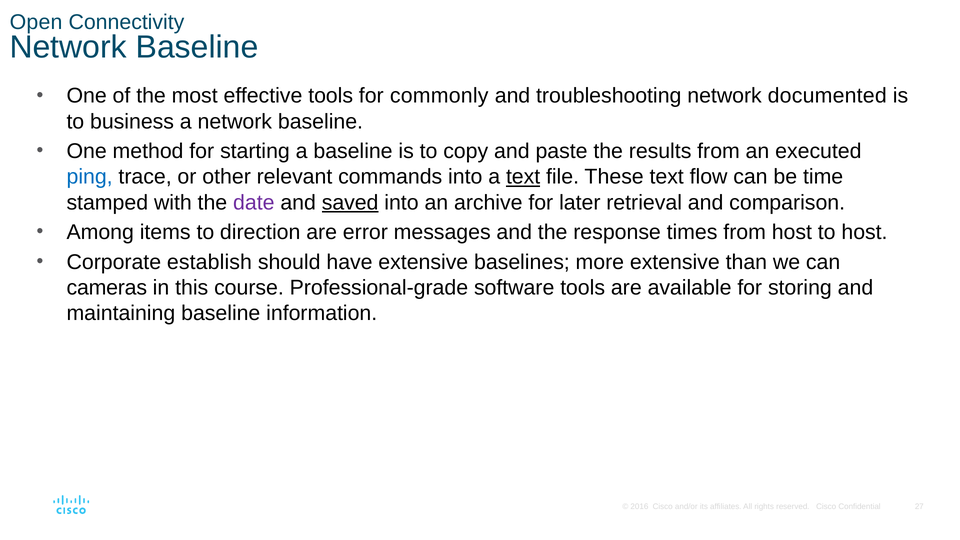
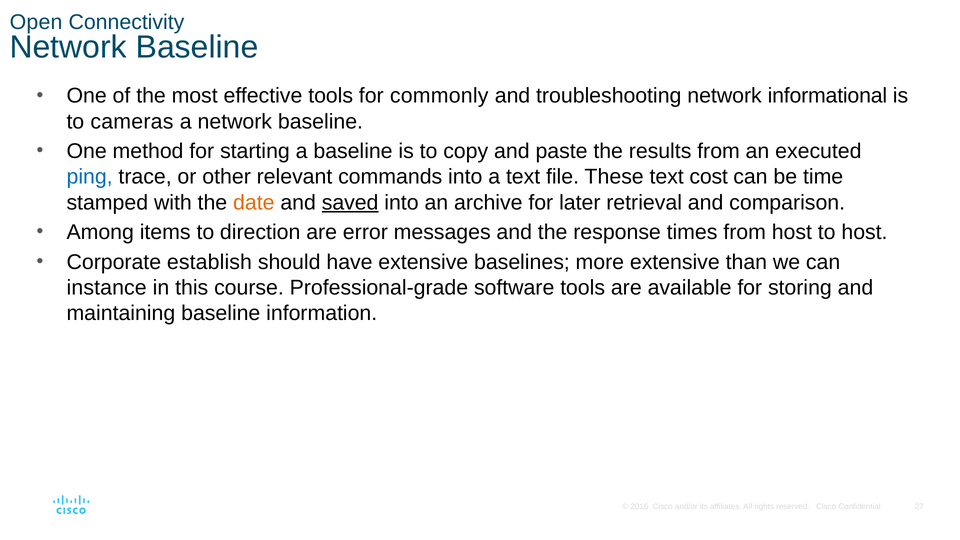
documented: documented -> informational (827, 96)
business: business -> cameras (132, 122)
text underline: present -> none (523, 177)
flow: flow -> cost (709, 177)
date colour: purple -> orange (254, 203)
cameras: cameras -> instance (107, 288)
